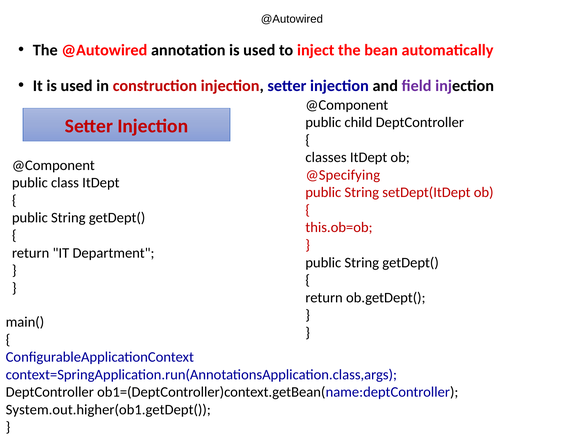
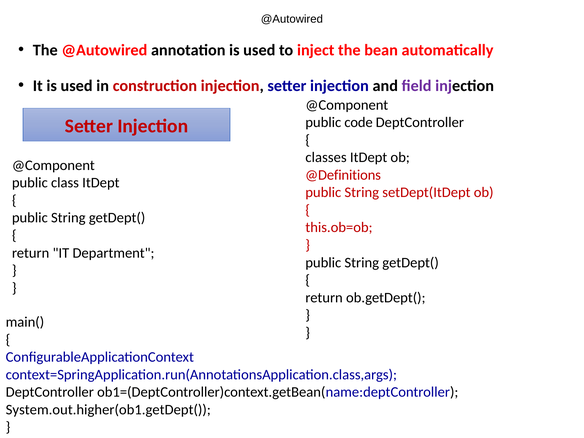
child: child -> code (359, 122)
@Specifying: @Specifying -> @Definitions (343, 175)
